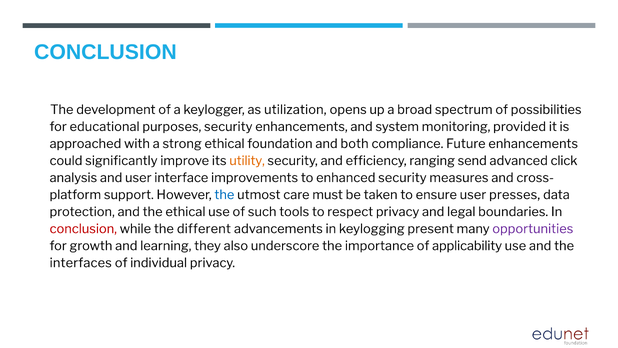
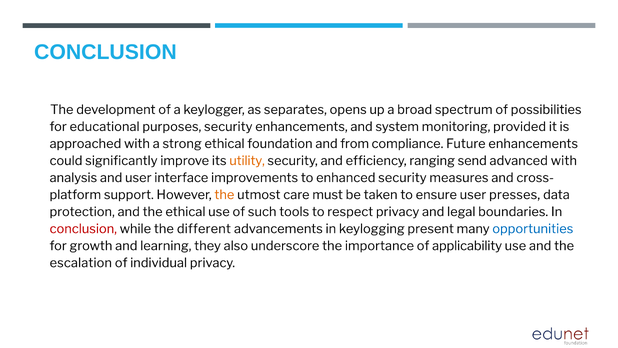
utilization: utilization -> separates (295, 110)
both: both -> from (355, 144)
advanced click: click -> with (564, 161)
the colour: blue -> orange (224, 195)
opportunities colour: purple -> blue (533, 229)
interfaces: interfaces -> escalation (81, 263)
